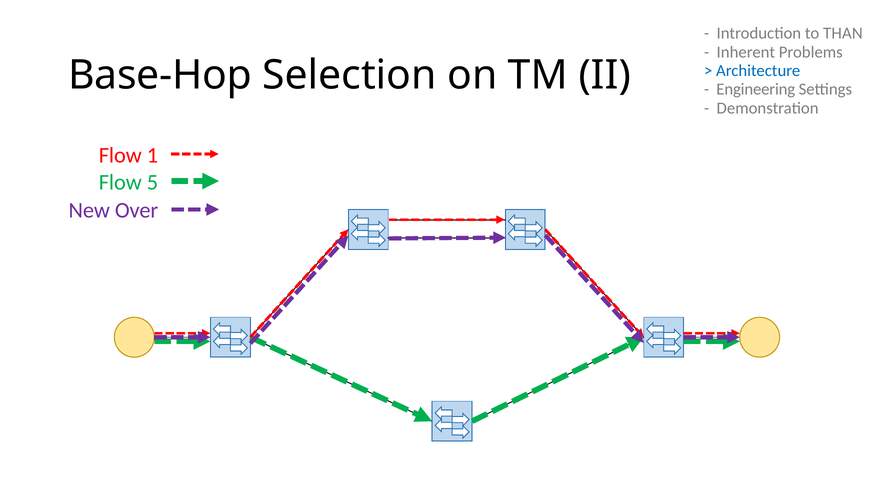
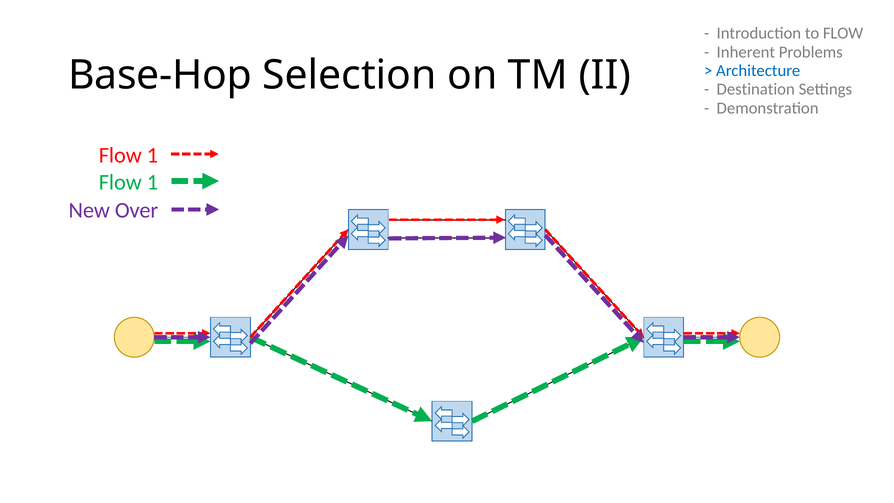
to THAN: THAN -> FLOW (843, 33)
Engineering: Engineering -> Destination (756, 89)
5: 5 -> 1 (152, 182)
